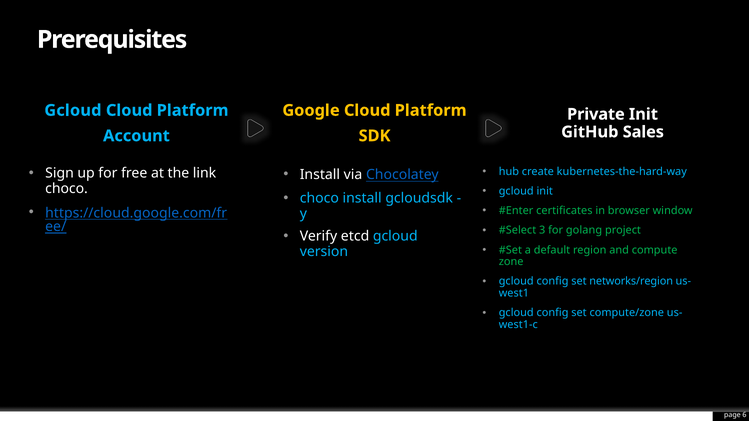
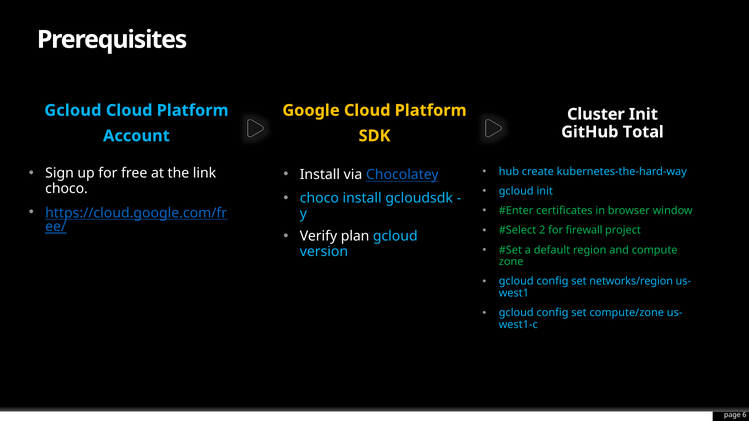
Private: Private -> Cluster (596, 114)
Sales: Sales -> Total (643, 132)
3: 3 -> 2 (542, 231)
golang: golang -> firewall (584, 231)
etcd: etcd -> plan (355, 237)
